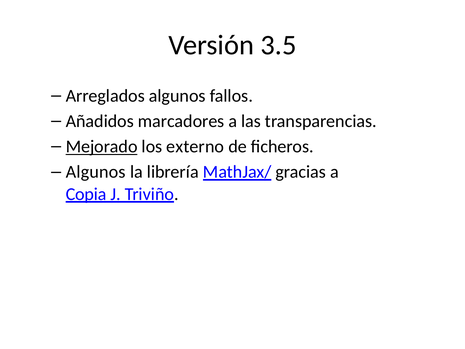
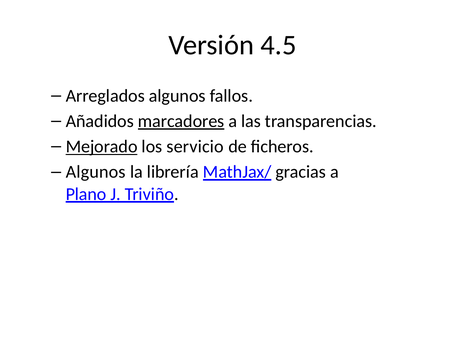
3.5: 3.5 -> 4.5 (278, 45)
marcadores underline: none -> present (181, 121)
externo: externo -> servicio (195, 146)
Copia: Copia -> Plano (86, 194)
